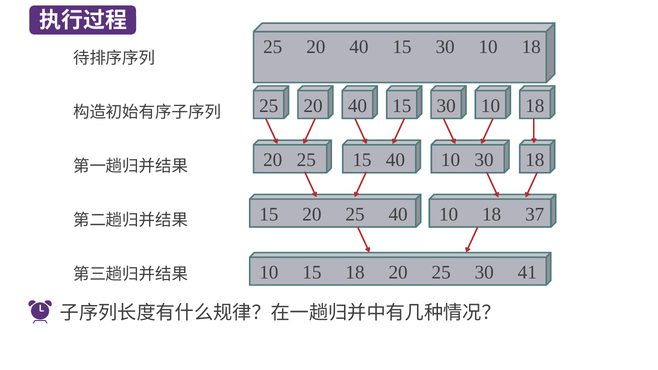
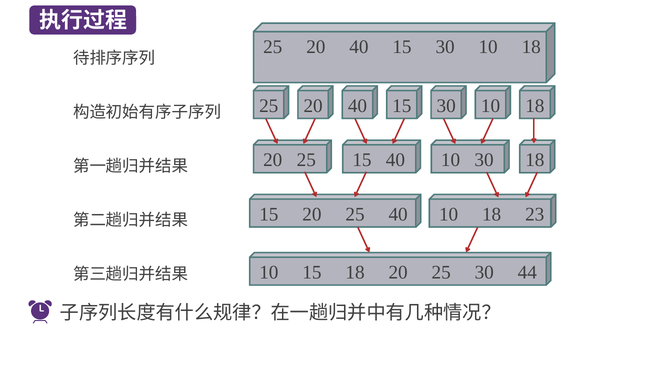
37: 37 -> 23 (535, 214)
41: 41 -> 44 (527, 273)
